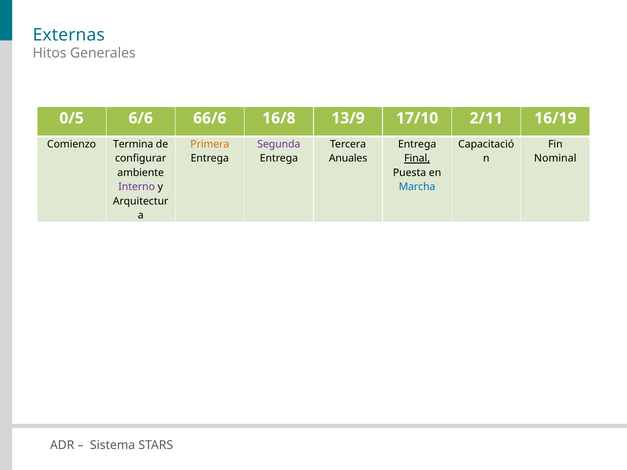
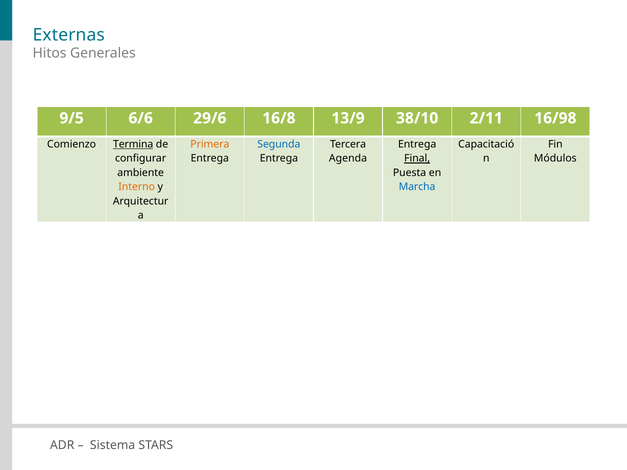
0/5: 0/5 -> 9/5 (72, 118)
66/6: 66/6 -> 29/6 (210, 118)
17/10: 17/10 -> 38/10 (417, 118)
16/19: 16/19 -> 16/98 (555, 118)
Termina underline: none -> present (133, 144)
Segunda colour: purple -> blue (279, 144)
Anuales: Anuales -> Agenda (348, 159)
Nominal: Nominal -> Módulos (555, 159)
Interno colour: purple -> orange (137, 187)
